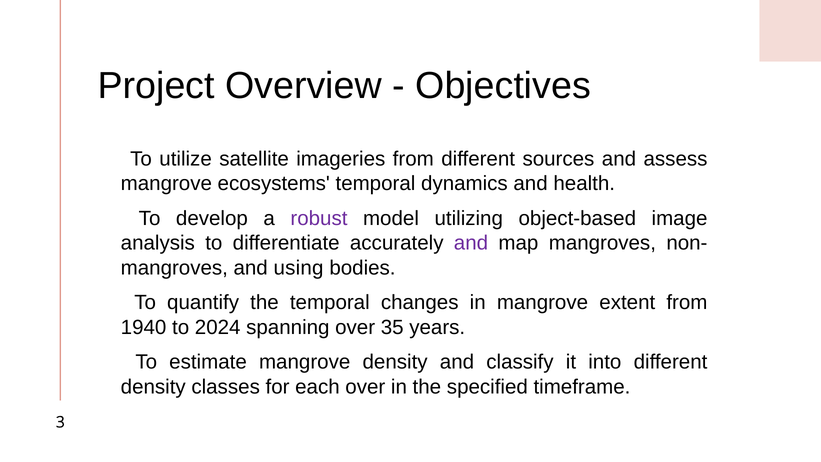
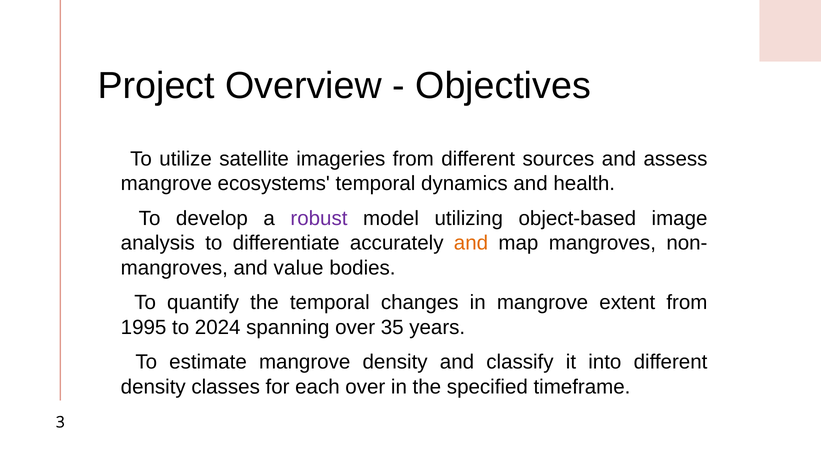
and colour: purple -> orange (471, 243)
using: using -> value (298, 268)
1940: 1940 -> 1995 (144, 327)
